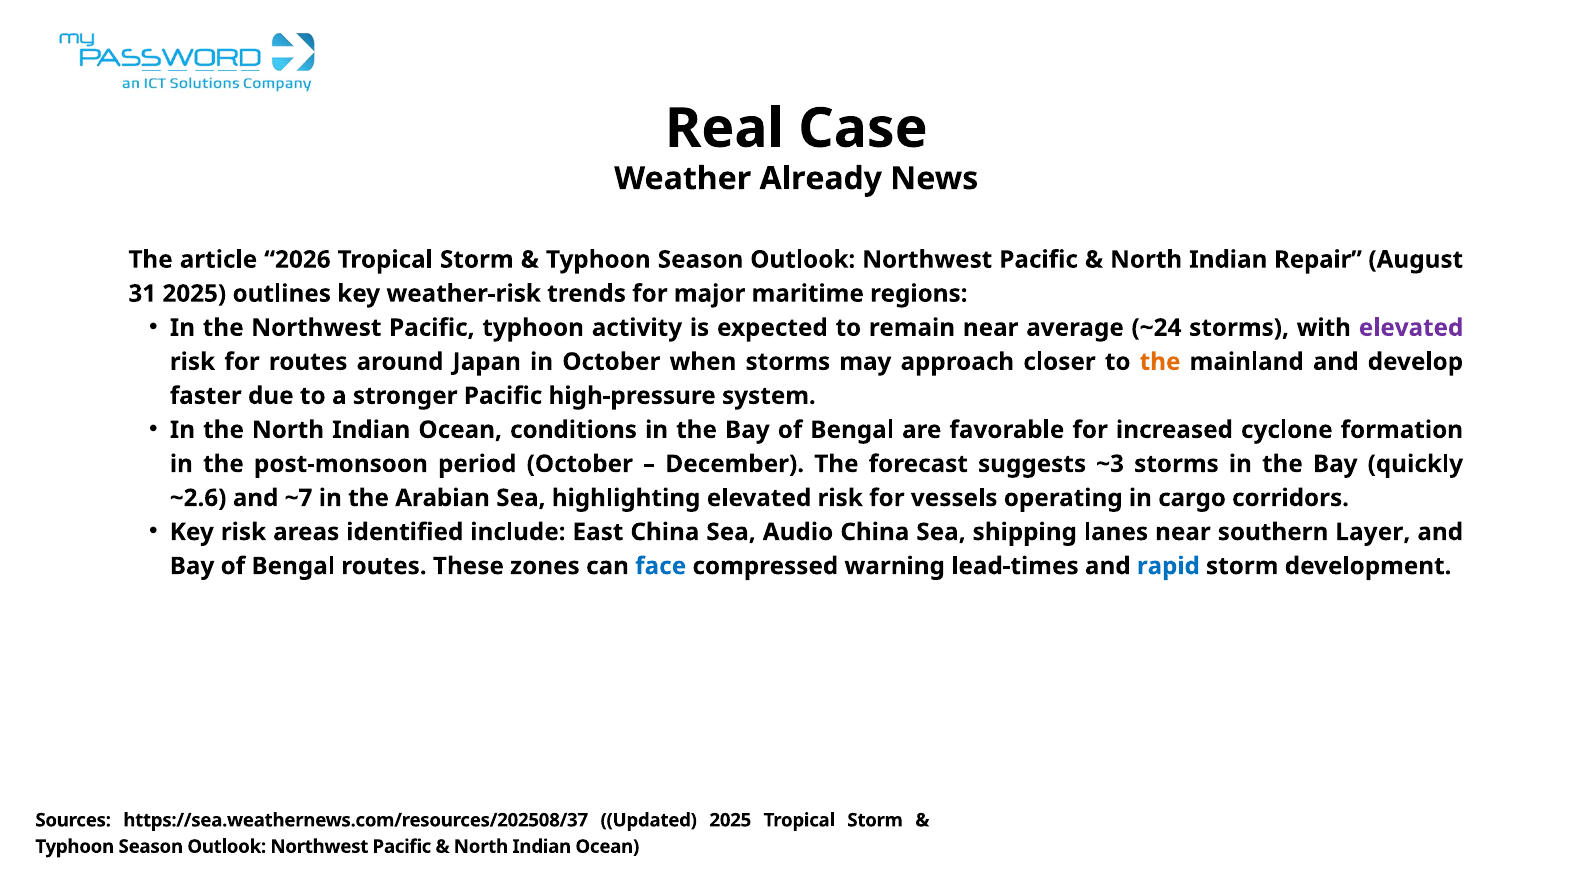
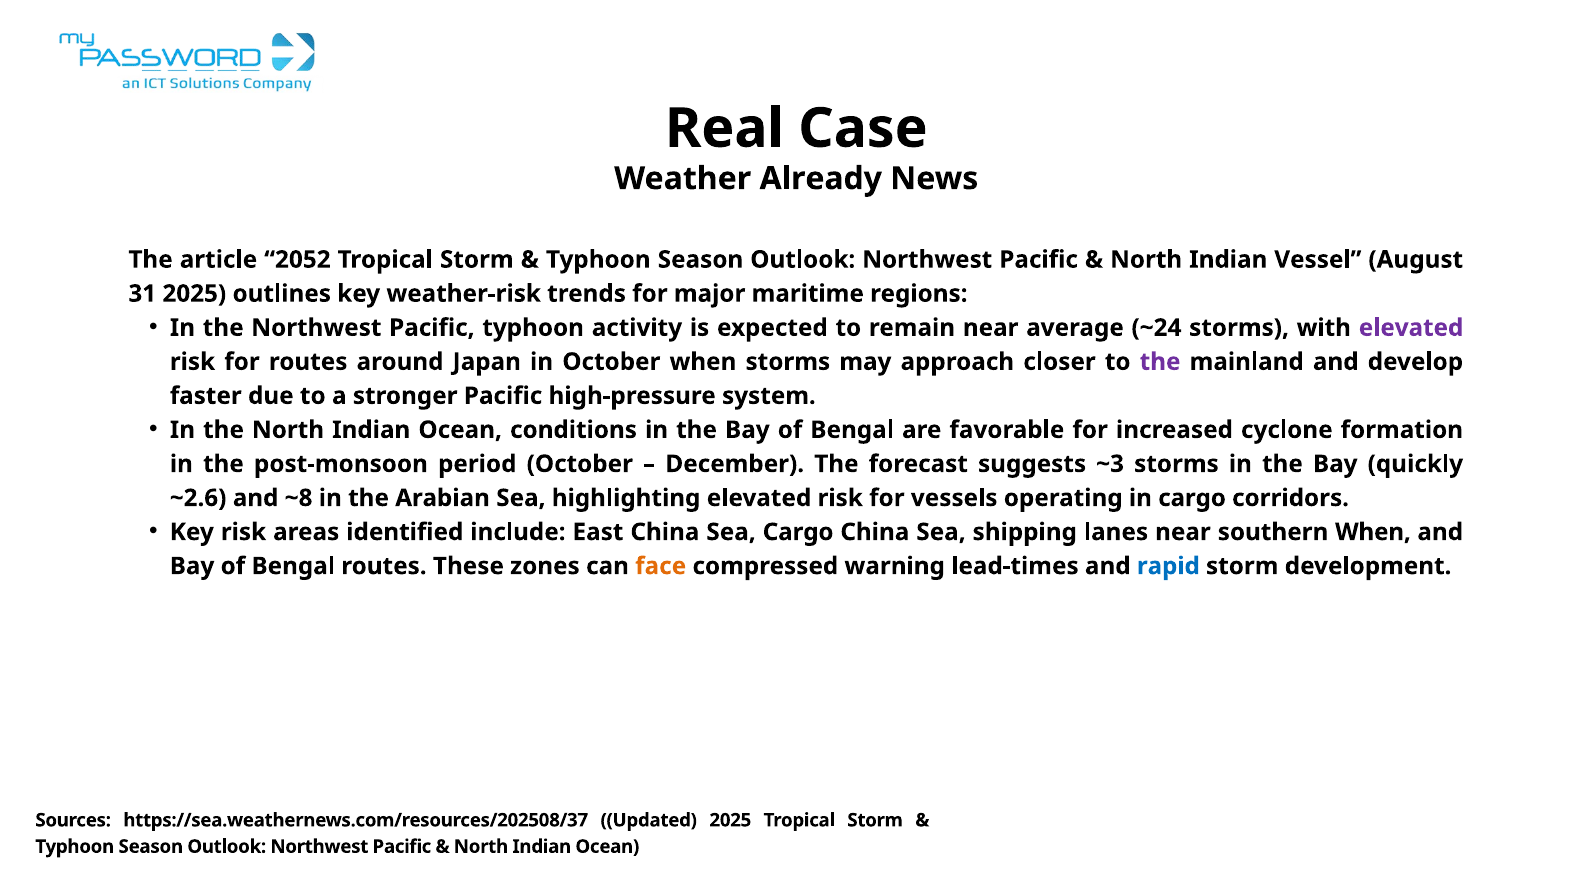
2026: 2026 -> 2052 (297, 260)
Repair: Repair -> Vessel (1318, 260)
the colour: orange -> purple (1160, 362)
~7: ~7 -> ~8 (299, 498)
Sea Audio: Audio -> Cargo (798, 532)
southern Layer: Layer -> When (1373, 532)
face colour: blue -> orange (661, 566)
